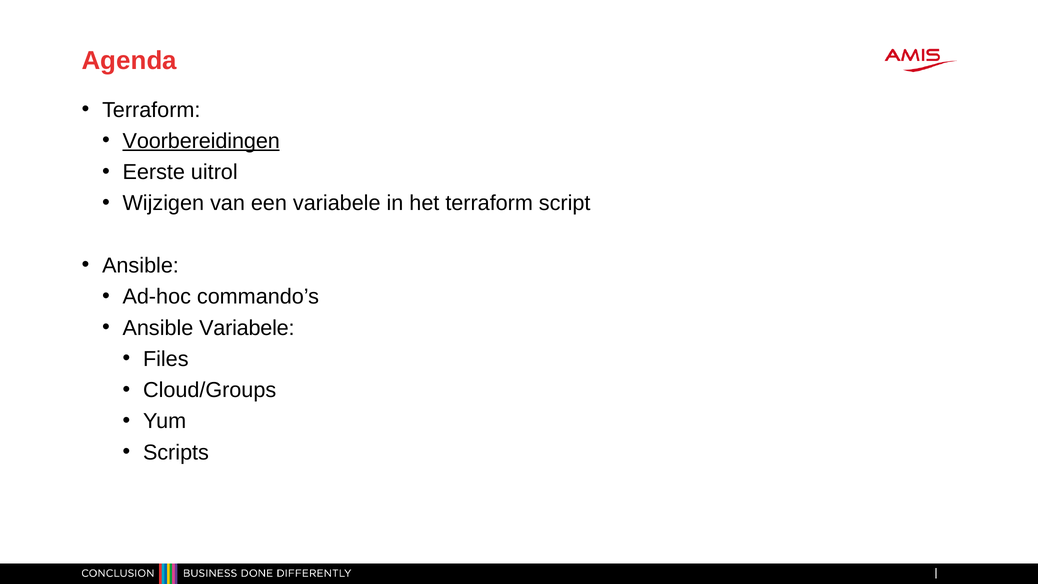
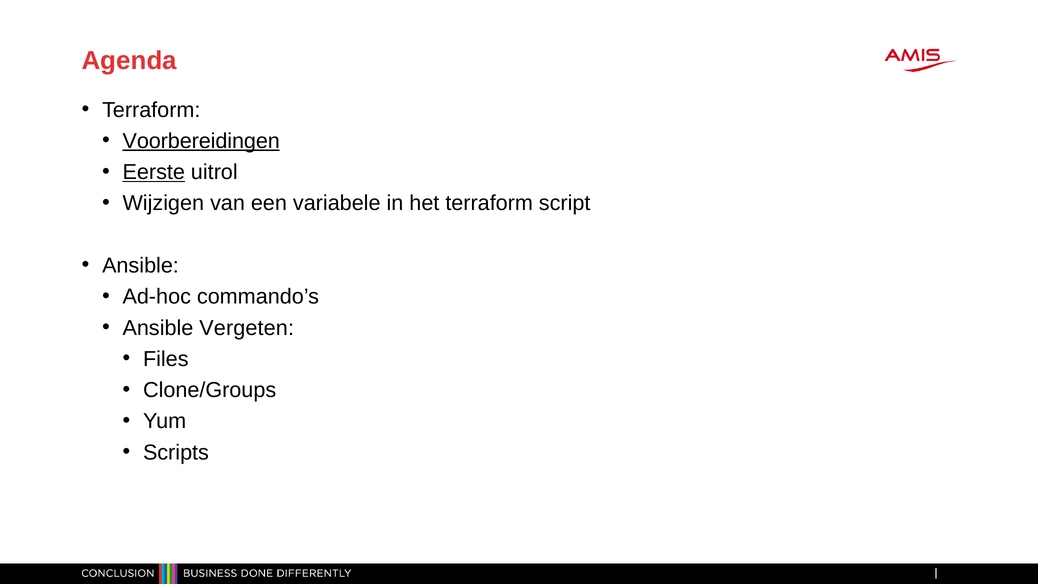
Eerste underline: none -> present (154, 172)
Ansible Variabele: Variabele -> Vergeten (247, 328)
Cloud/Groups: Cloud/Groups -> Clone/Groups (210, 390)
